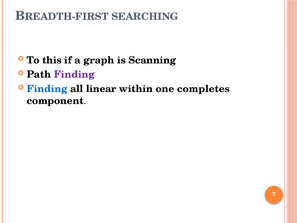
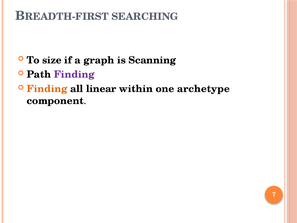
this: this -> size (52, 60)
Finding colour: blue -> orange (47, 89)
completes: completes -> archetype (203, 89)
